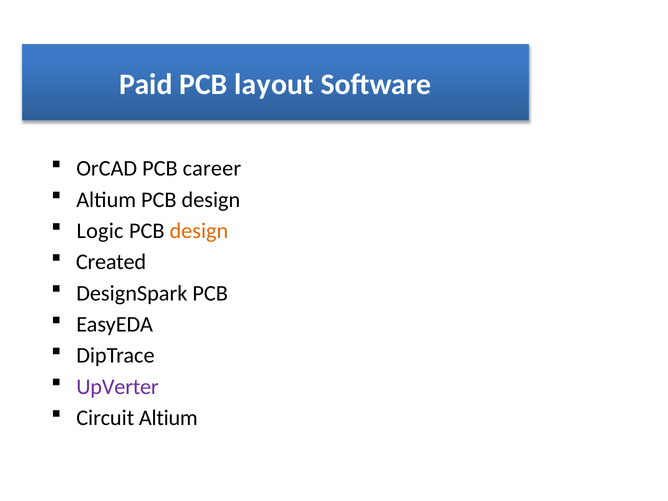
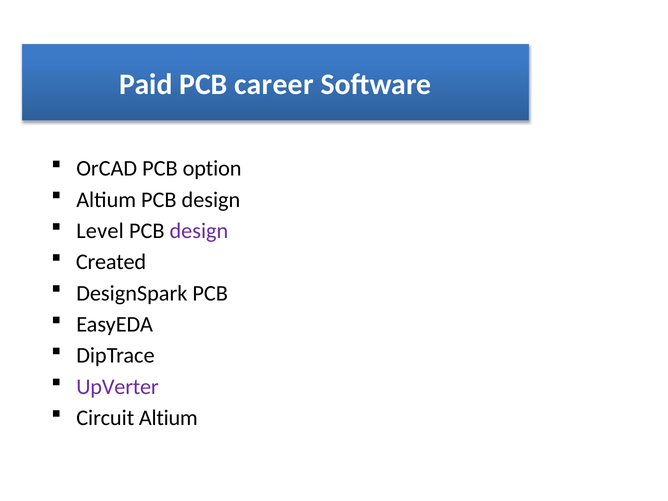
layout: layout -> career (274, 84)
career: career -> option (212, 169)
Logic: Logic -> Level (100, 231)
design colour: orange -> purple (199, 231)
